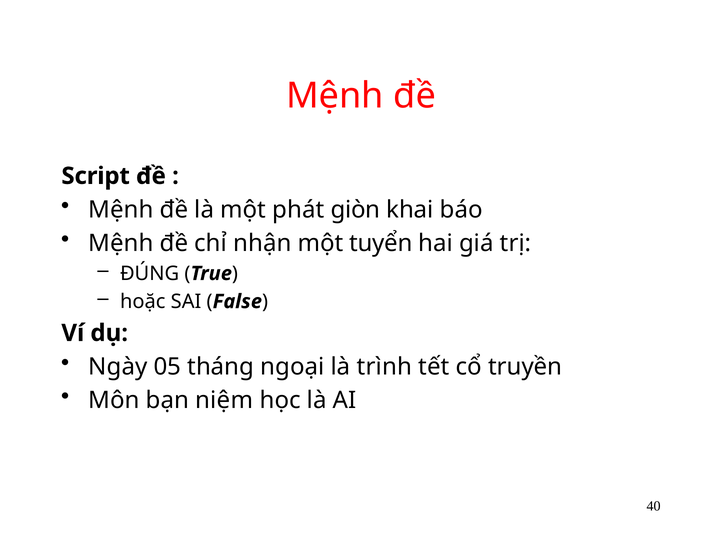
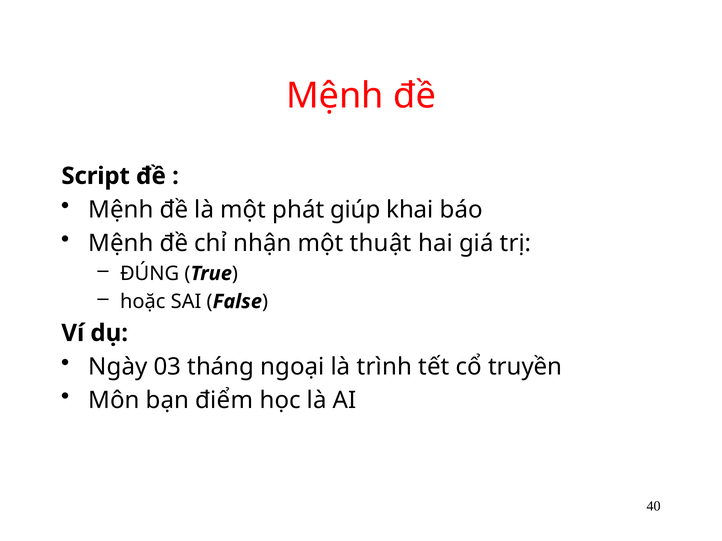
giòn: giòn -> giúp (355, 210)
tuyển: tuyển -> thuật (381, 244)
05: 05 -> 03 (167, 367)
niệm: niệm -> điểm (224, 401)
